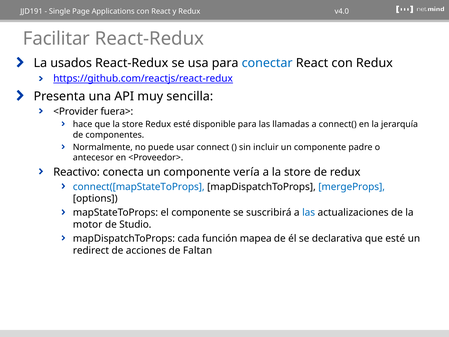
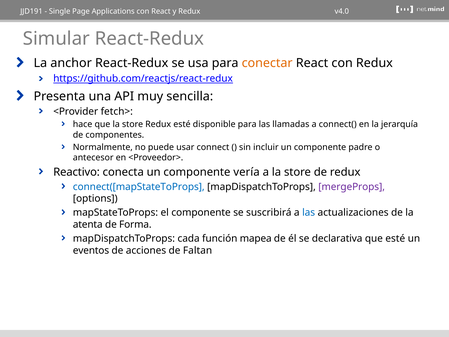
Facilitar: Facilitar -> Simular (56, 39)
usados: usados -> anchor (71, 63)
conectar colour: blue -> orange (267, 63)
fuera>: fuera> -> fetch> (117, 111)
mergeProps colour: blue -> purple (352, 187)
motor: motor -> atenta (88, 224)
Studio: Studio -> Forma (135, 224)
redirect: redirect -> eventos (91, 250)
